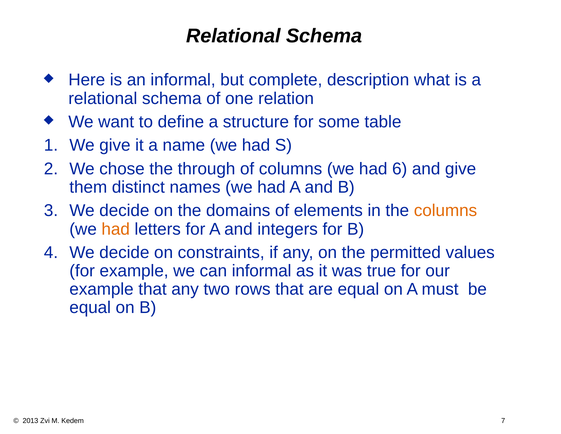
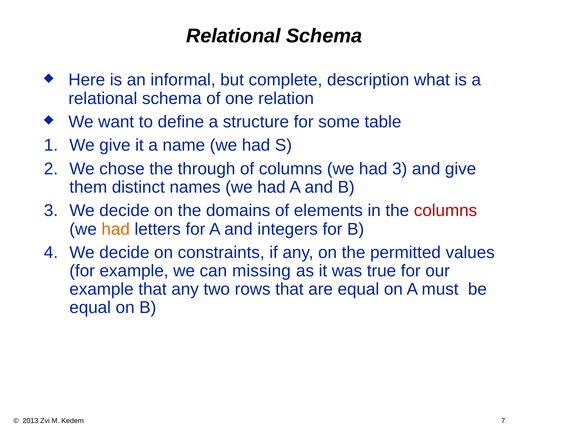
had 6: 6 -> 3 (400, 169)
columns colour: orange -> red (445, 210)
can informal: informal -> missing (261, 271)
